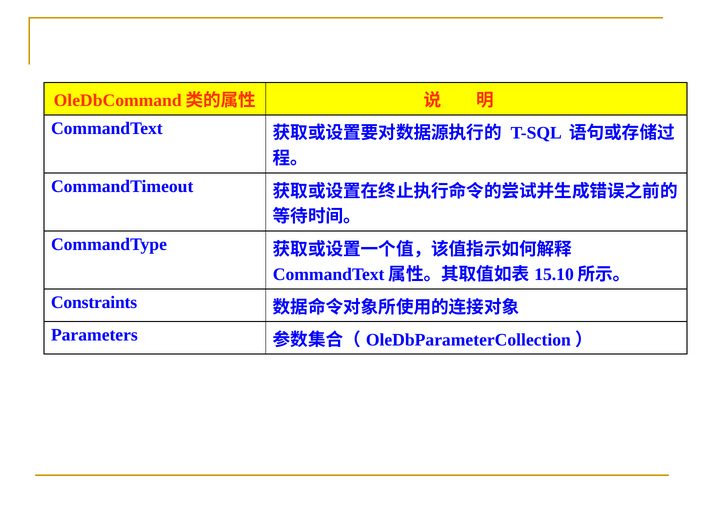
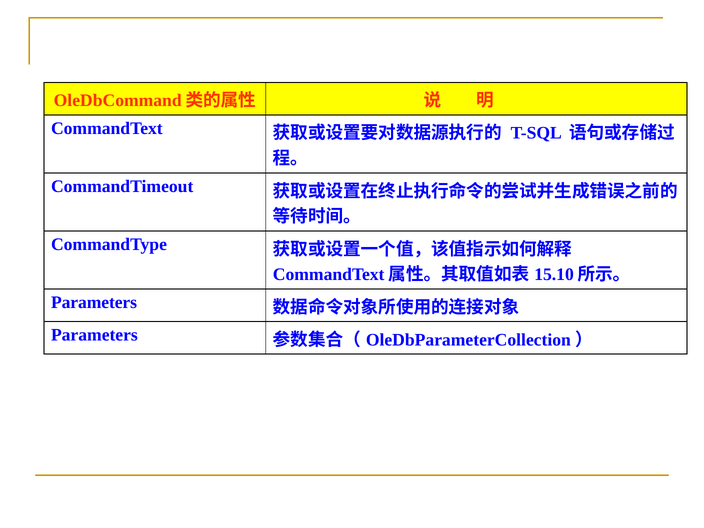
Constraints: Constraints -> Parameters (94, 303)
